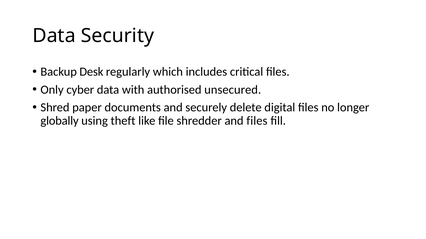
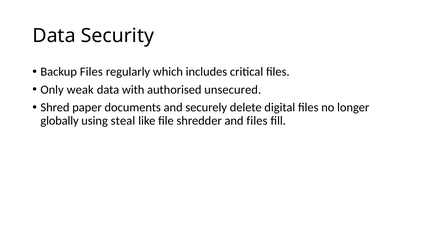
Backup Desk: Desk -> Files (91, 72)
cyber: cyber -> weak (80, 90)
theft: theft -> steal (123, 121)
